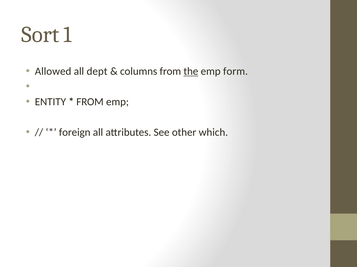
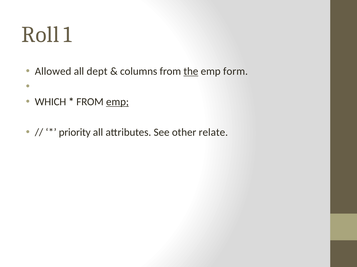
Sort: Sort -> Roll (40, 35)
ENTITY: ENTITY -> WHICH (50, 102)
emp underline: none -> present (117, 102)
foreign: foreign -> priority (75, 133)
which: which -> relate (213, 133)
